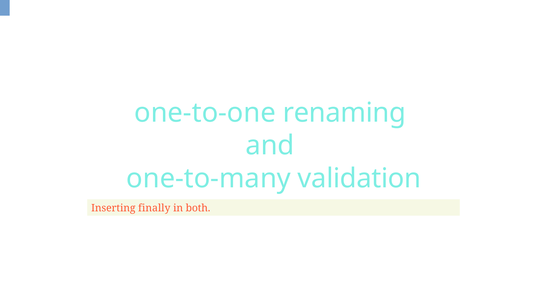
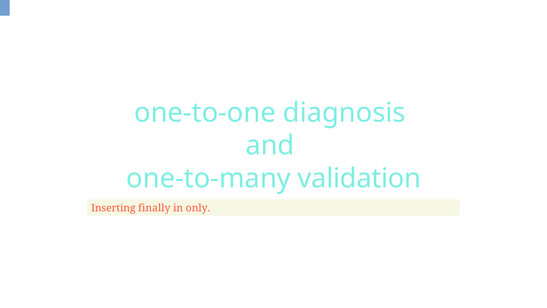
renaming: renaming -> diagnosis (344, 113)
both: both -> only (198, 208)
